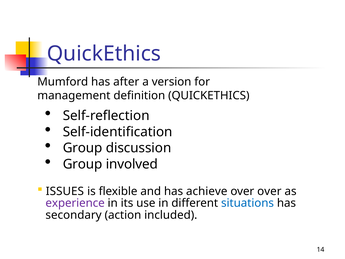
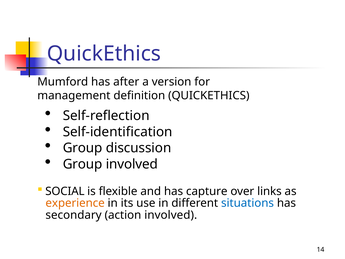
ISSUES: ISSUES -> SOCIAL (65, 191)
achieve: achieve -> capture (207, 191)
over over: over -> links (269, 191)
experience colour: purple -> orange (75, 203)
action included: included -> involved (171, 215)
